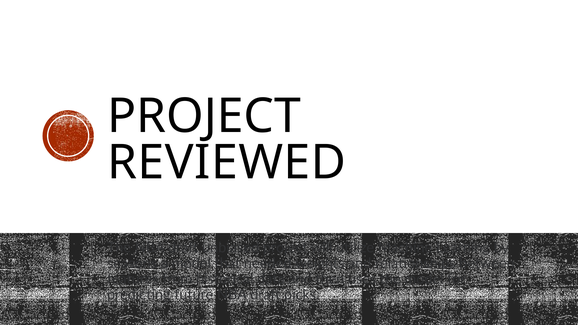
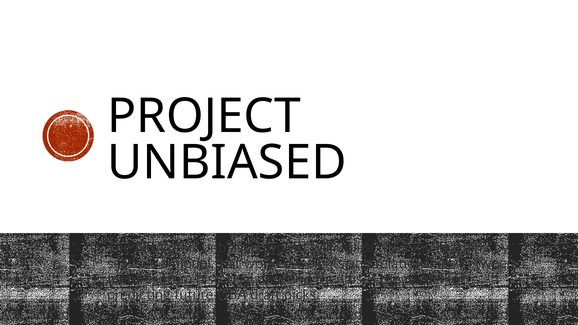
REVIEWED: REVIEWED -> UNBIASED (227, 163)
needed: needed -> worked (268, 263)
